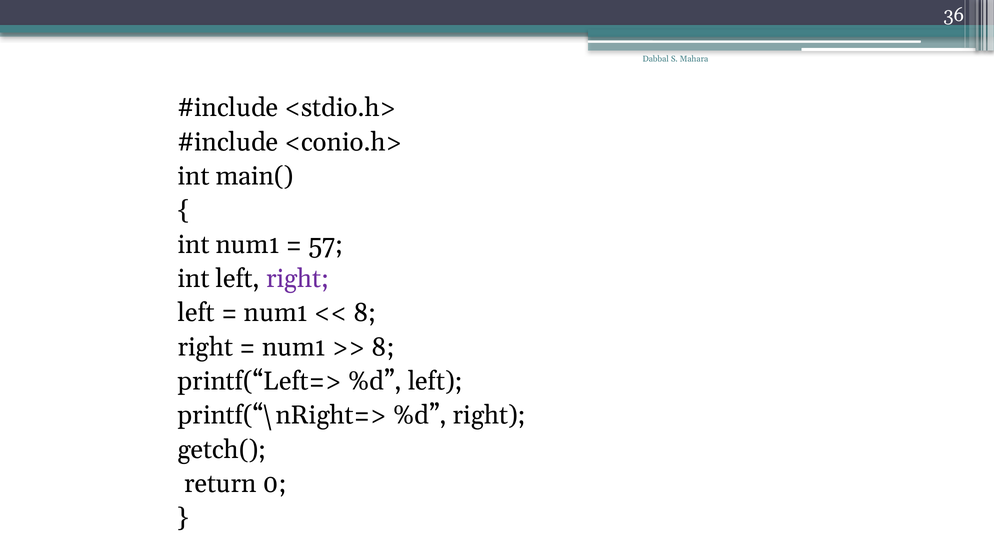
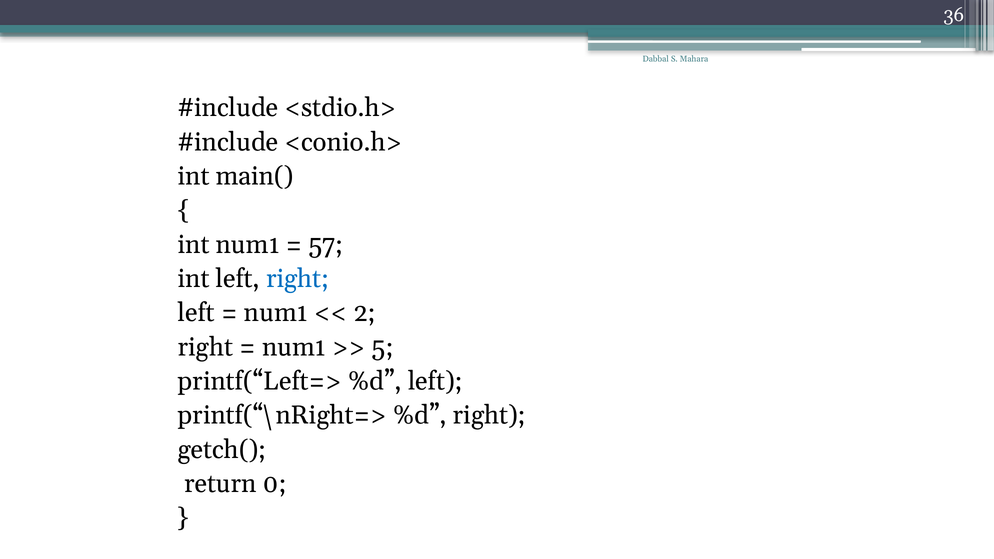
right colour: purple -> blue (298, 279)
8: 8 -> 2 (365, 313)
8: 8 -> 5 (383, 347)
